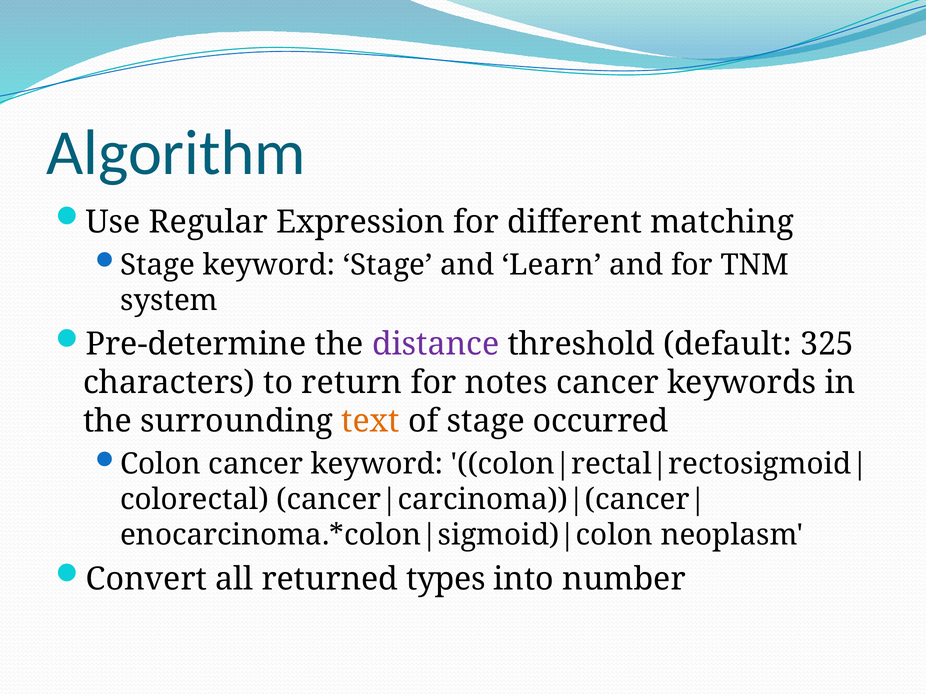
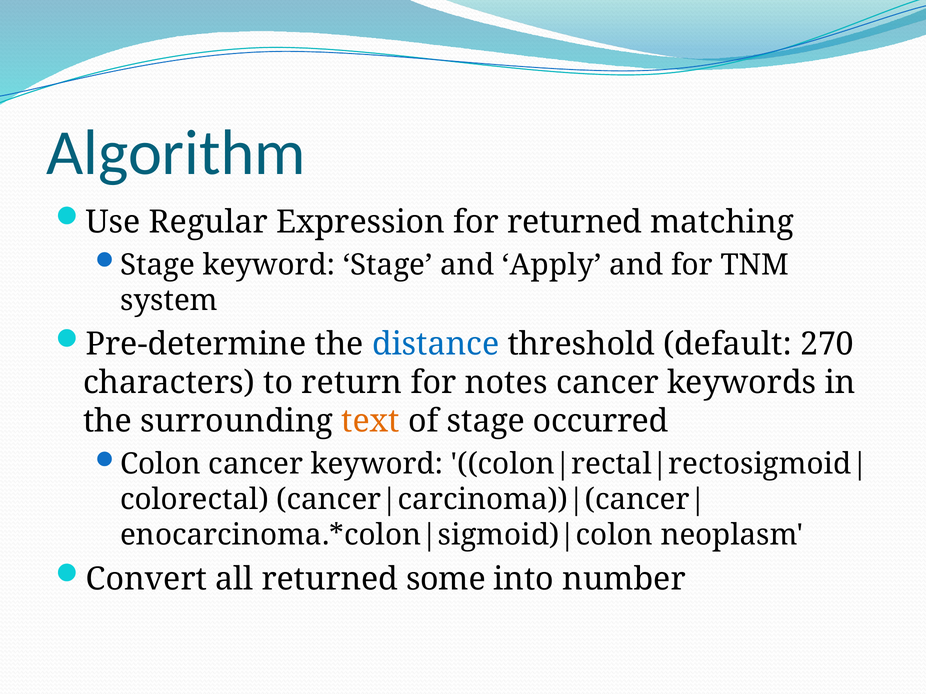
for different: different -> returned (575, 222)
Learn: Learn -> Apply (552, 265)
distance colour: purple -> blue (436, 344)
325: 325 -> 270 (827, 344)
types: types -> some (446, 579)
